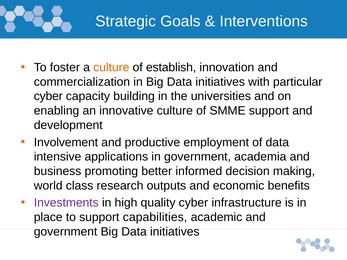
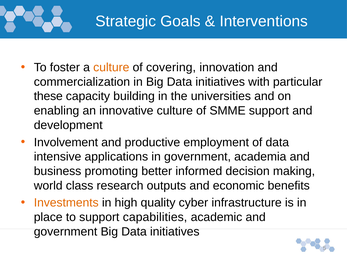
establish: establish -> covering (171, 67)
cyber: cyber -> these (48, 96)
Investments colour: purple -> orange (66, 203)
